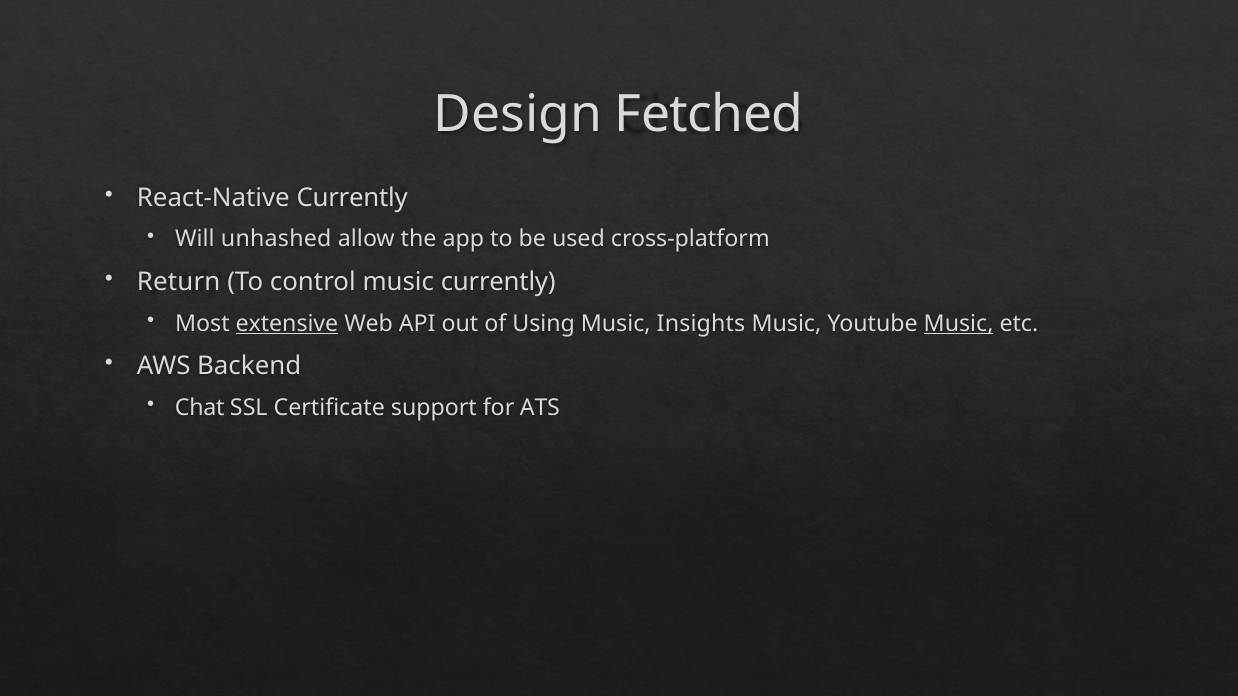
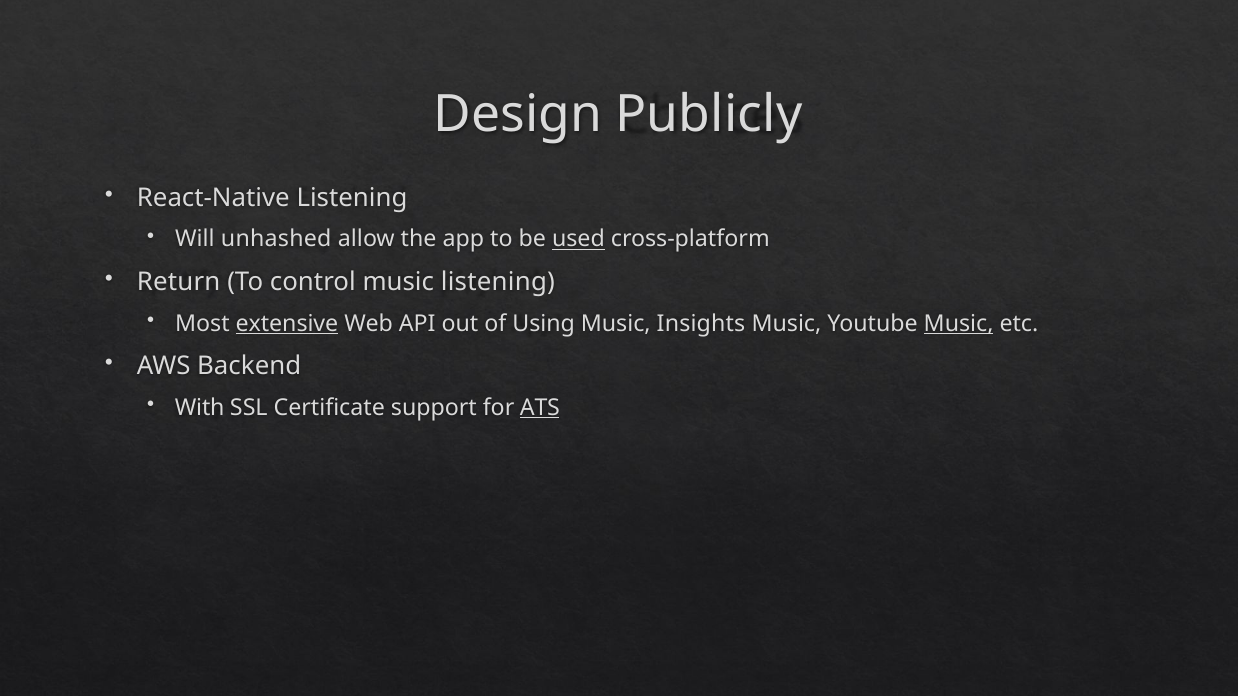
Fetched: Fetched -> Publicly (709, 115)
React-Native Currently: Currently -> Listening (352, 198)
used underline: none -> present (578, 239)
music currently: currently -> listening (498, 282)
Chat: Chat -> With (200, 408)
ATS underline: none -> present (540, 408)
